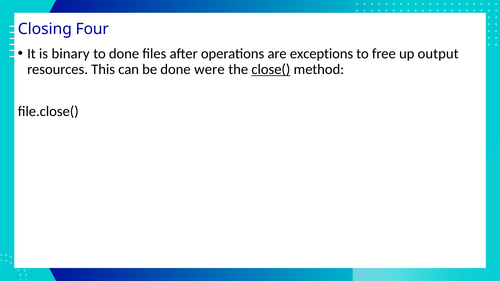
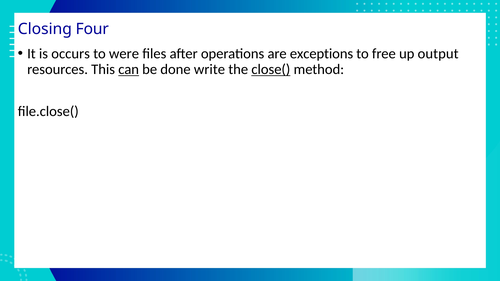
binary: binary -> occurs (71, 54)
to done: done -> were (124, 54)
can underline: none -> present (129, 70)
were: were -> write (209, 70)
